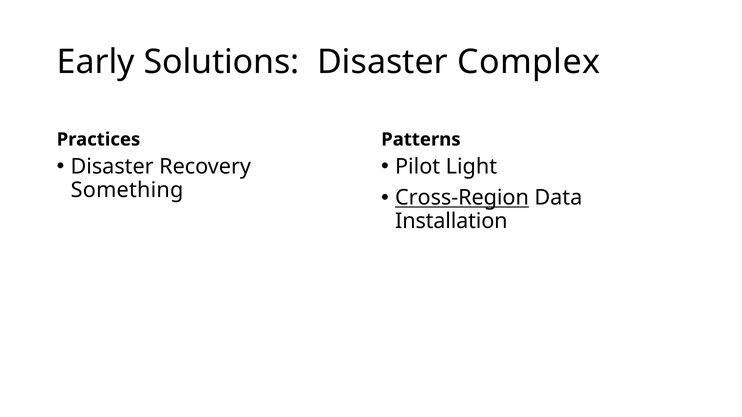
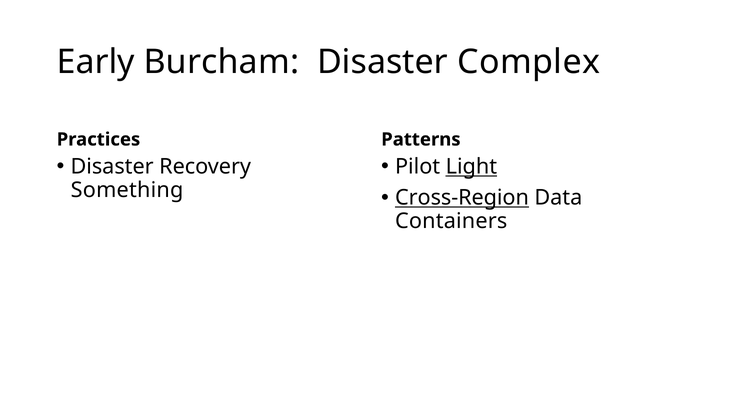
Solutions: Solutions -> Burcham (221, 62)
Light underline: none -> present (471, 167)
Installation: Installation -> Containers (451, 221)
